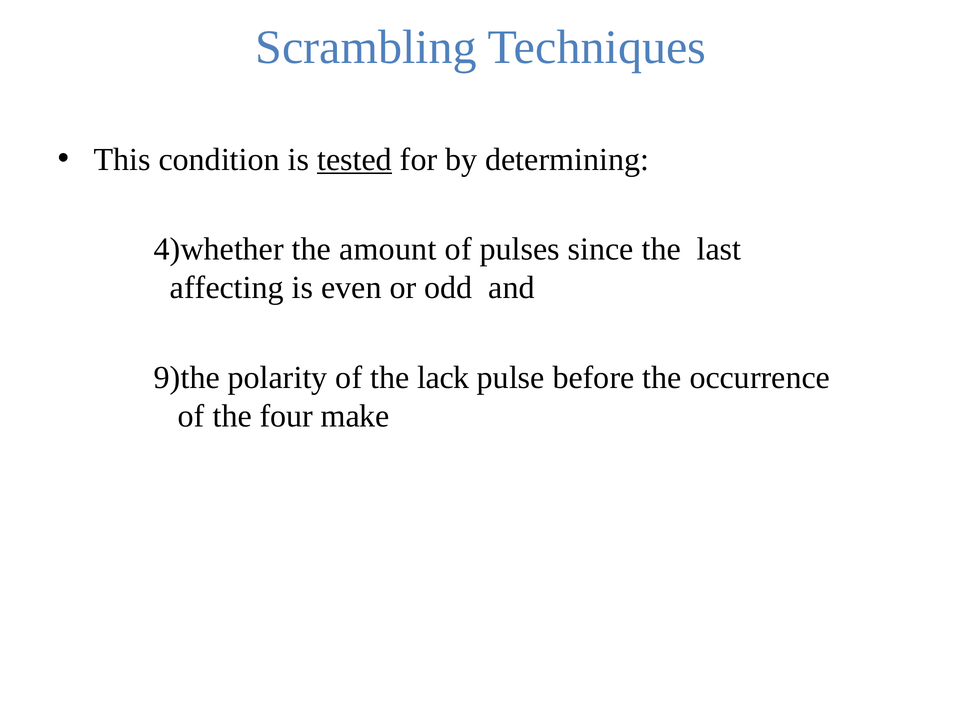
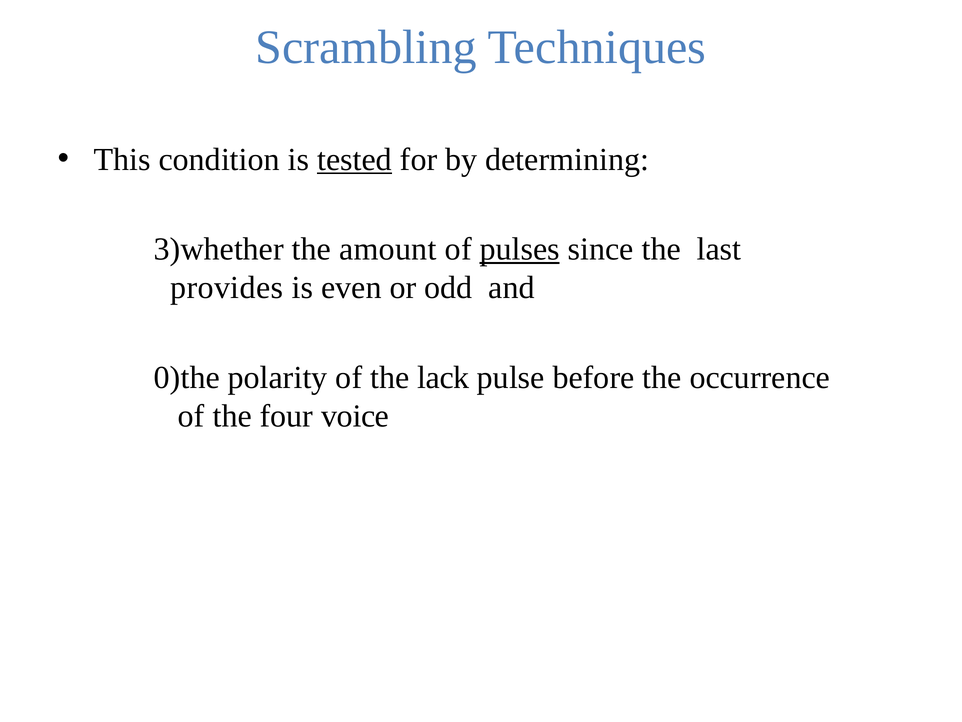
4)whether: 4)whether -> 3)whether (219, 249)
pulses underline: none -> present (520, 249)
affecting: affecting -> provides (227, 288)
9)the: 9)the -> 0)the (187, 377)
make: make -> voice (355, 416)
